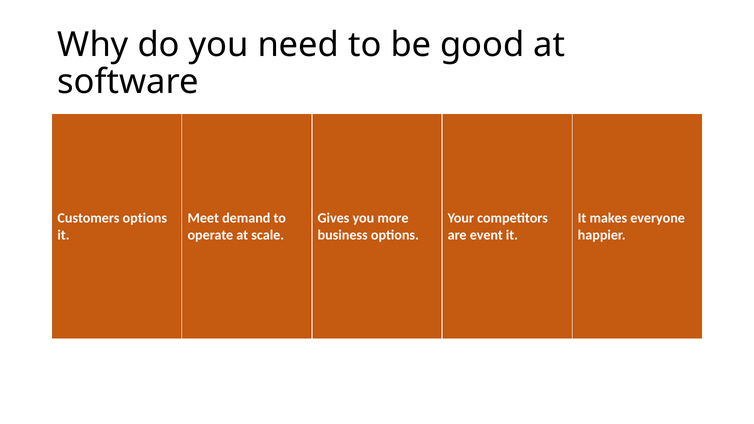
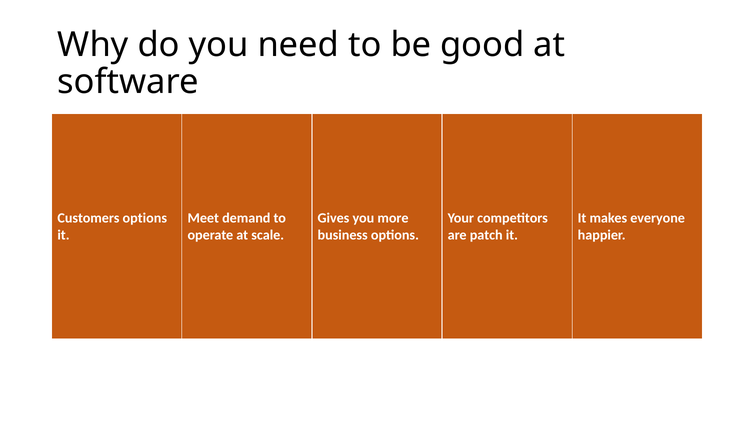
event: event -> patch (486, 235)
